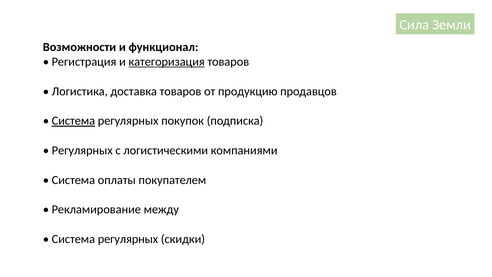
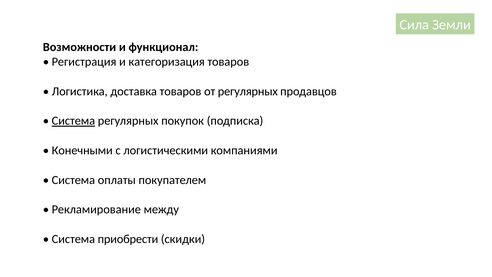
категоризация underline: present -> none (167, 62)
от продукцию: продукцию -> регулярных (248, 91)
Регулярных: Регулярных -> Конечными (82, 150)
регулярных: регулярных -> приобрести (128, 239)
